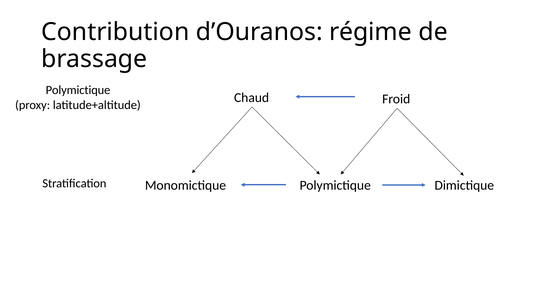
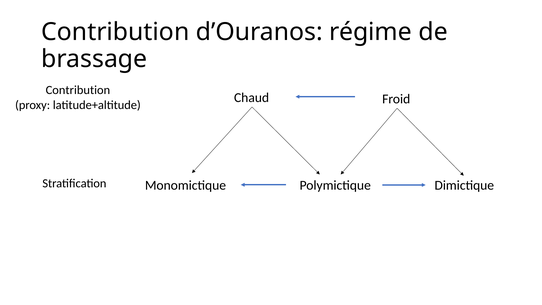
Polymictique: Polymictique -> Contribution (78, 90)
